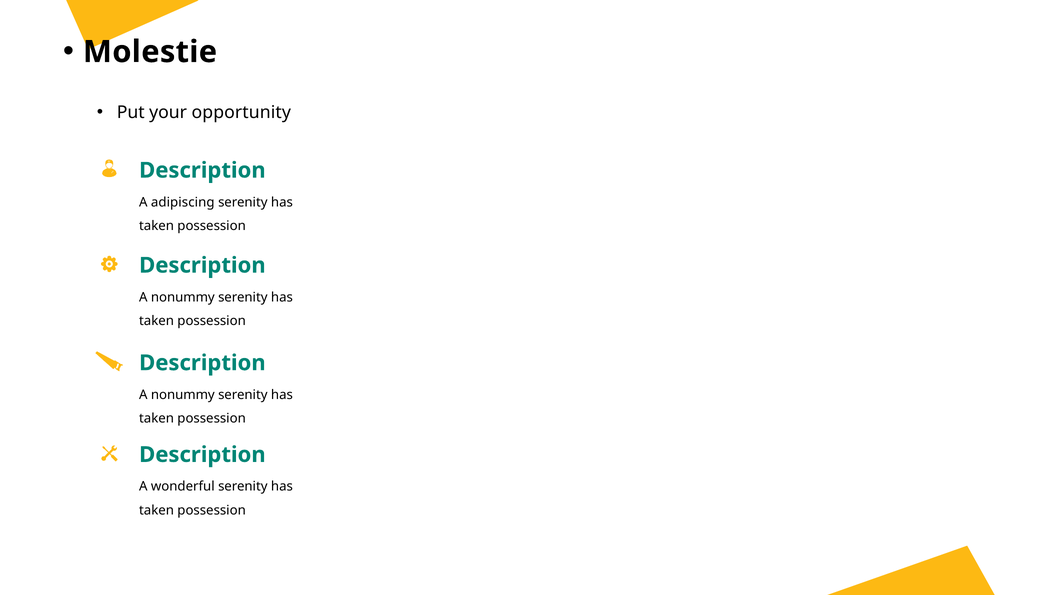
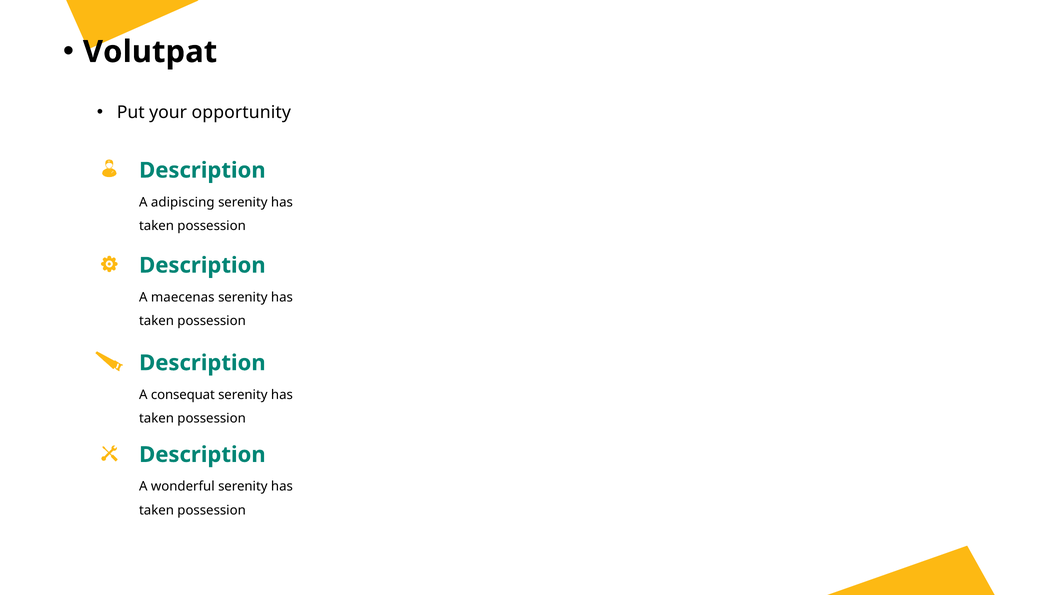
Molestie: Molestie -> Volutpat (150, 52)
nonummy: nonummy -> maecenas (183, 298)
nonummy: nonummy -> consequat (183, 395)
